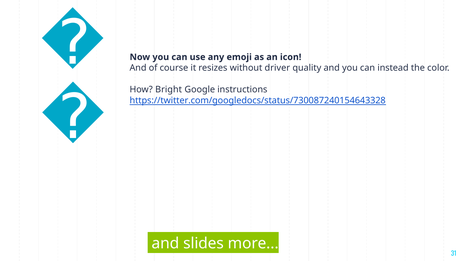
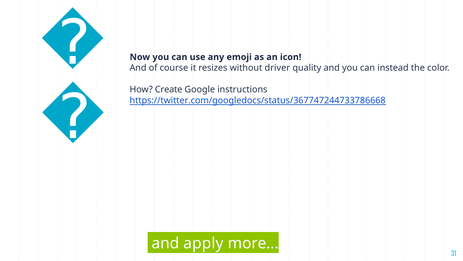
Bright: Bright -> Create (169, 89)
https://twitter.com/googledocs/status/730087240154643328: https://twitter.com/googledocs/status/730087240154643328 -> https://twitter.com/googledocs/status/367747244733786668 (258, 100)
slides: slides -> apply (203, 243)
